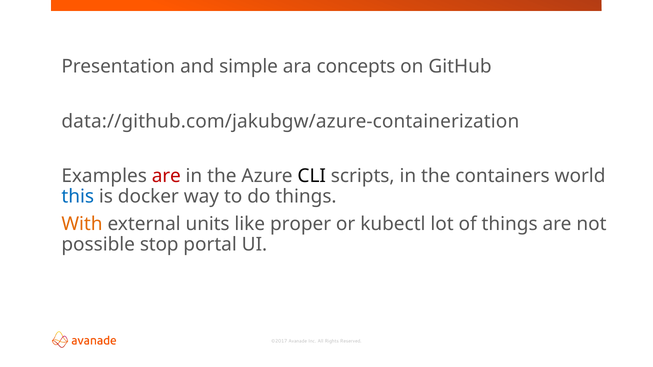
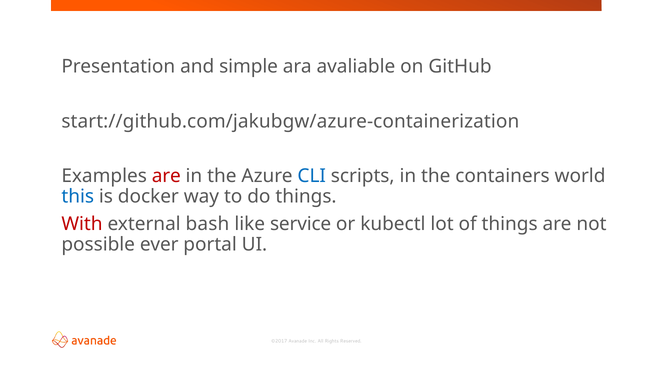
concepts: concepts -> avaliable (356, 67)
data://github.com/jakubgw/azure-containerization: data://github.com/jakubgw/azure-containerization -> start://github.com/jakubgw/azure-containerization (290, 121)
CLI colour: black -> blue (312, 176)
With colour: orange -> red (82, 224)
units: units -> bash (207, 224)
proper: proper -> service (301, 224)
stop: stop -> ever (159, 245)
